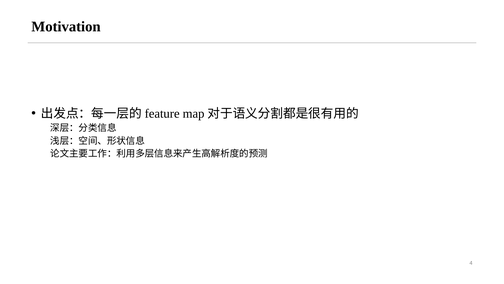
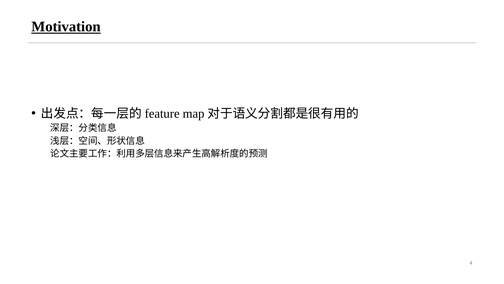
Motivation underline: none -> present (66, 27)
